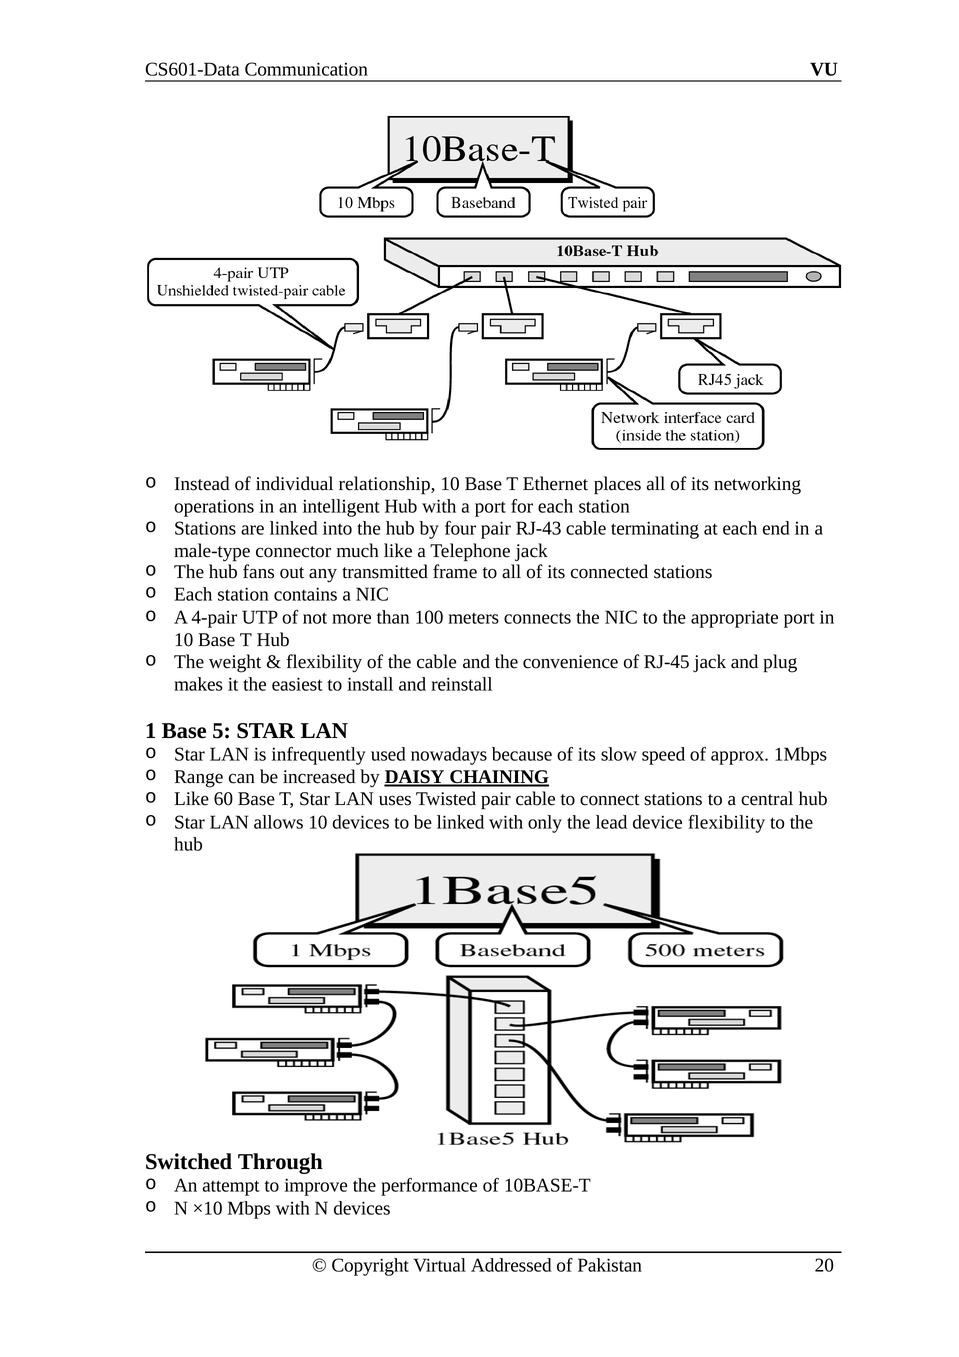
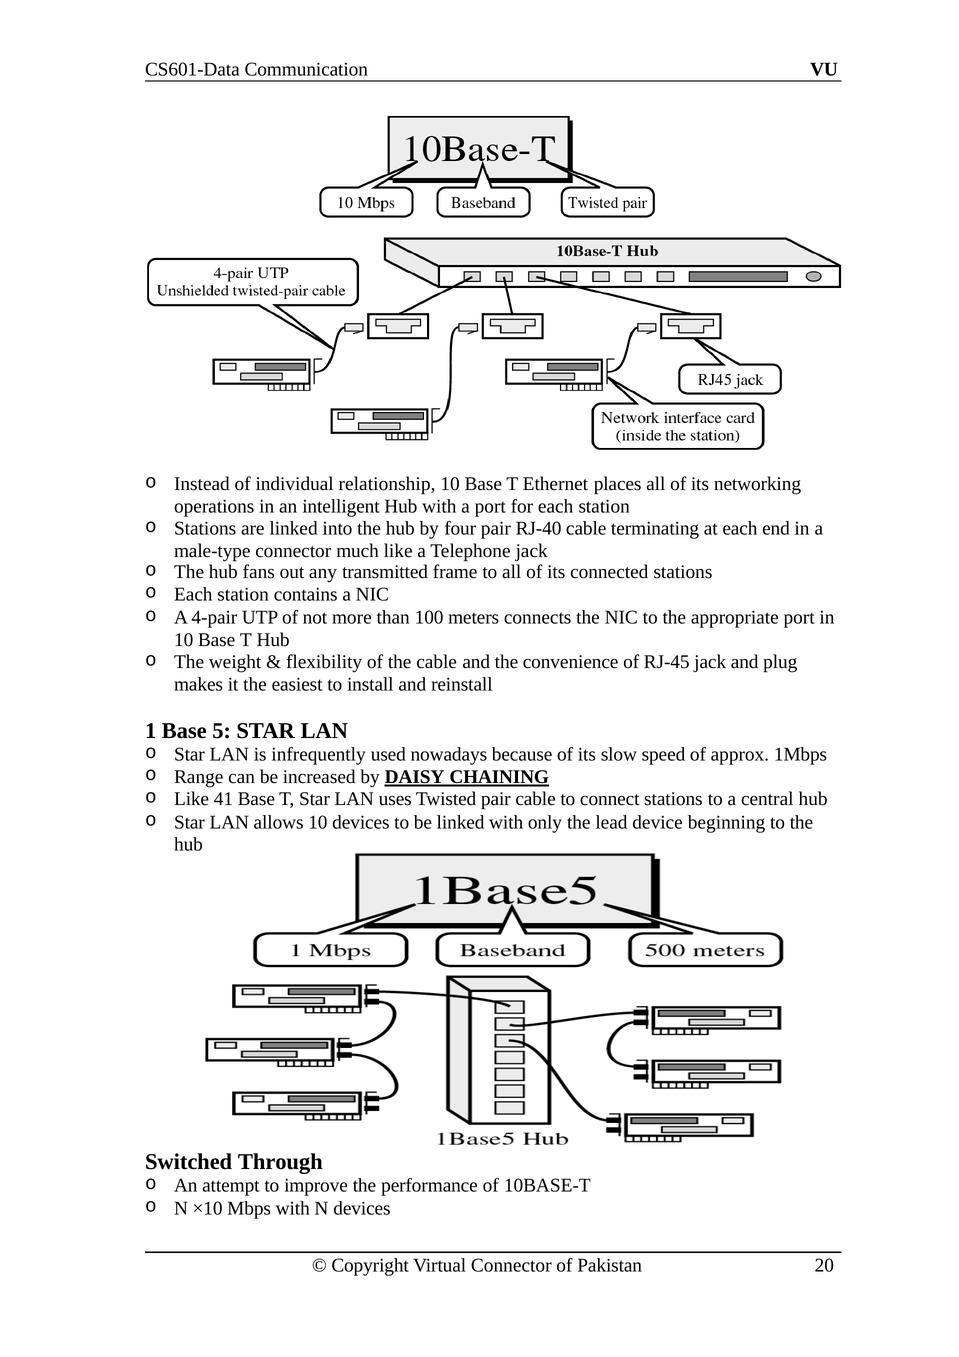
RJ-43: RJ-43 -> RJ-40 (539, 528)
60: 60 -> 41 (223, 799)
device flexibility: flexibility -> beginning (727, 822)
Virtual Addressed: Addressed -> Connector (511, 1265)
